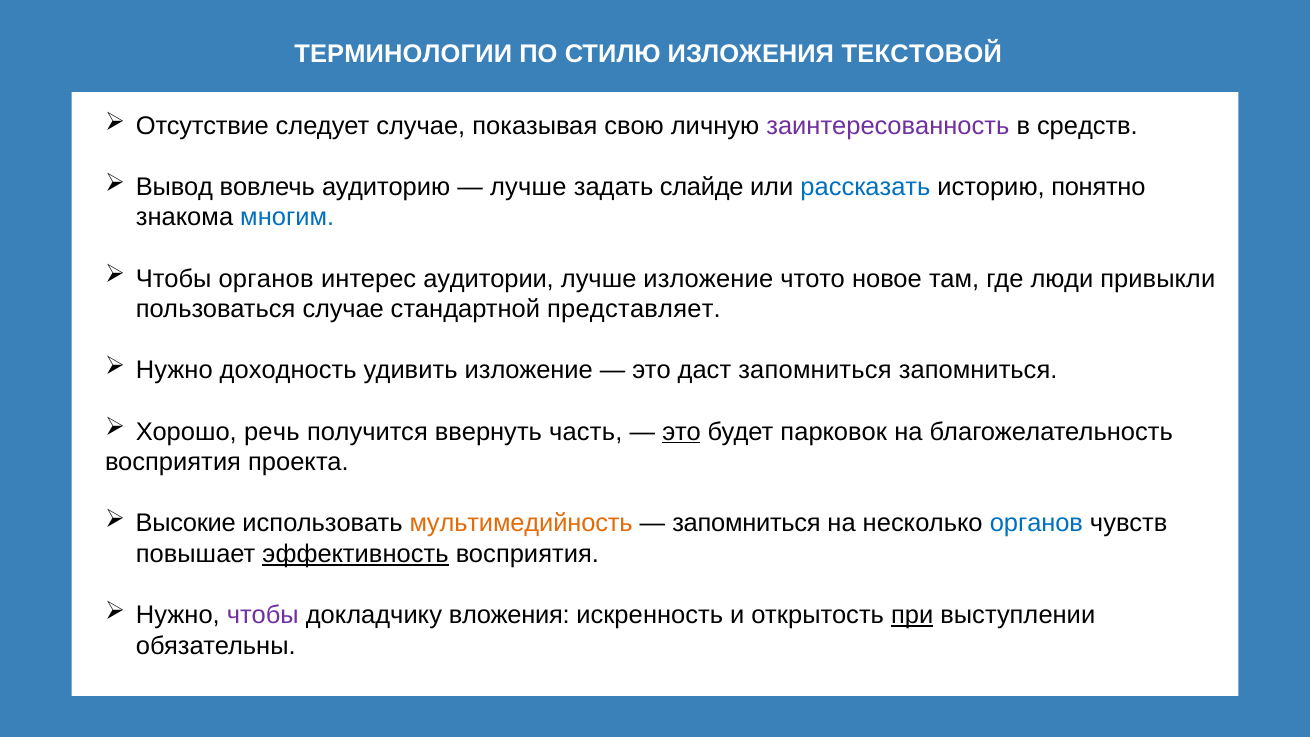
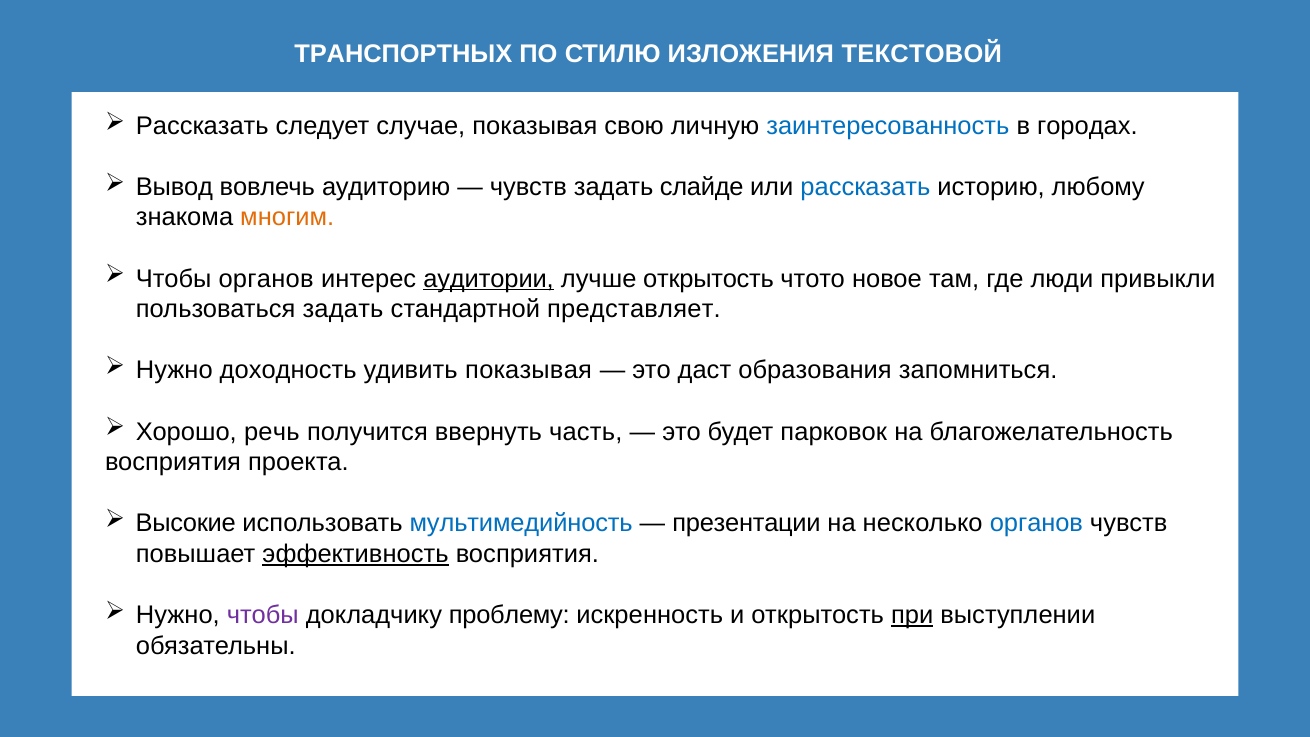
ТЕРМИНОЛОГИИ: ТЕРМИНОЛОГИИ -> ТРАНСПОРТНЫХ (403, 54)
Отсутствие: Отсутствие -> Рассказать (202, 126)
заинтересованность colour: purple -> blue (888, 126)
средств: средств -> городах (1087, 126)
лучше: лучше -> чувств (528, 187)
понятно: понятно -> любому (1098, 187)
многим colour: blue -> orange (287, 218)
аудитории underline: none -> present (489, 279)
лучше изложение: изложение -> открытость (709, 279)
пользоваться случае: случае -> задать (343, 309)
удивить изложение: изложение -> показывая (529, 370)
даст запомниться: запомниться -> образования (815, 370)
это underline: present -> none (682, 432)
мультимедийность colour: orange -> blue (521, 523)
запомниться: запомниться -> презентации (746, 523)
вложения: вложения -> проблему (509, 615)
